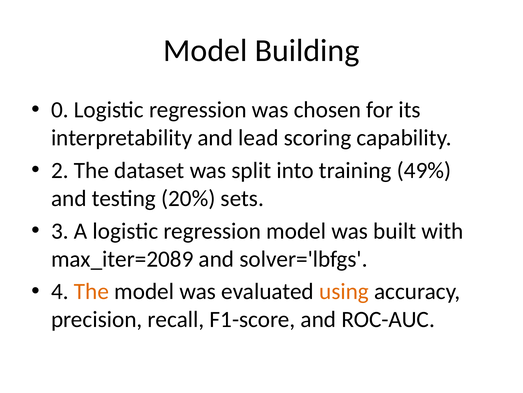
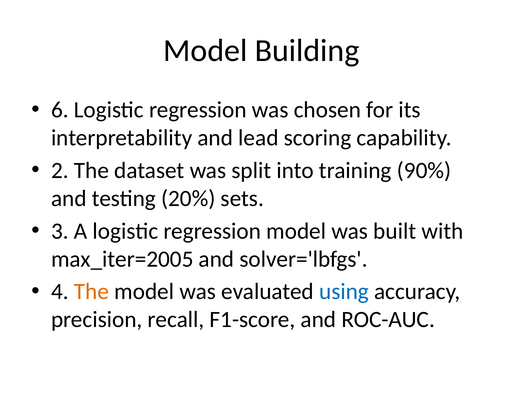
0: 0 -> 6 (60, 110)
49%: 49% -> 90% (424, 170)
max_iter=2089: max_iter=2089 -> max_iter=2005 (122, 259)
using colour: orange -> blue (344, 291)
